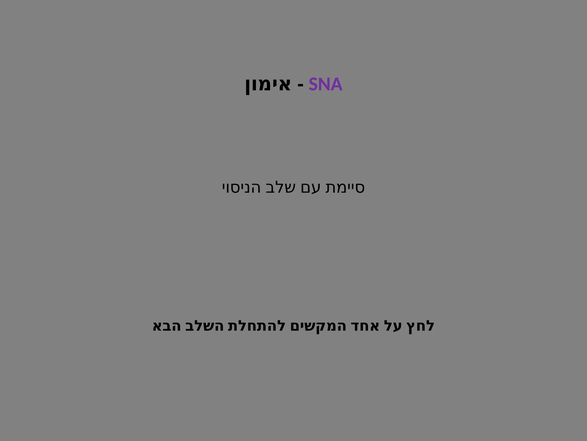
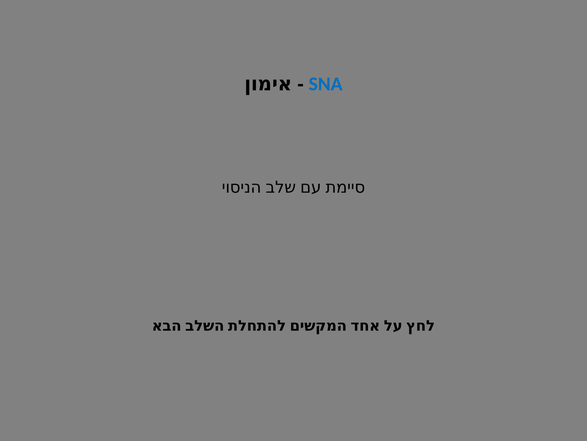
SNA colour: purple -> blue (326, 84)
